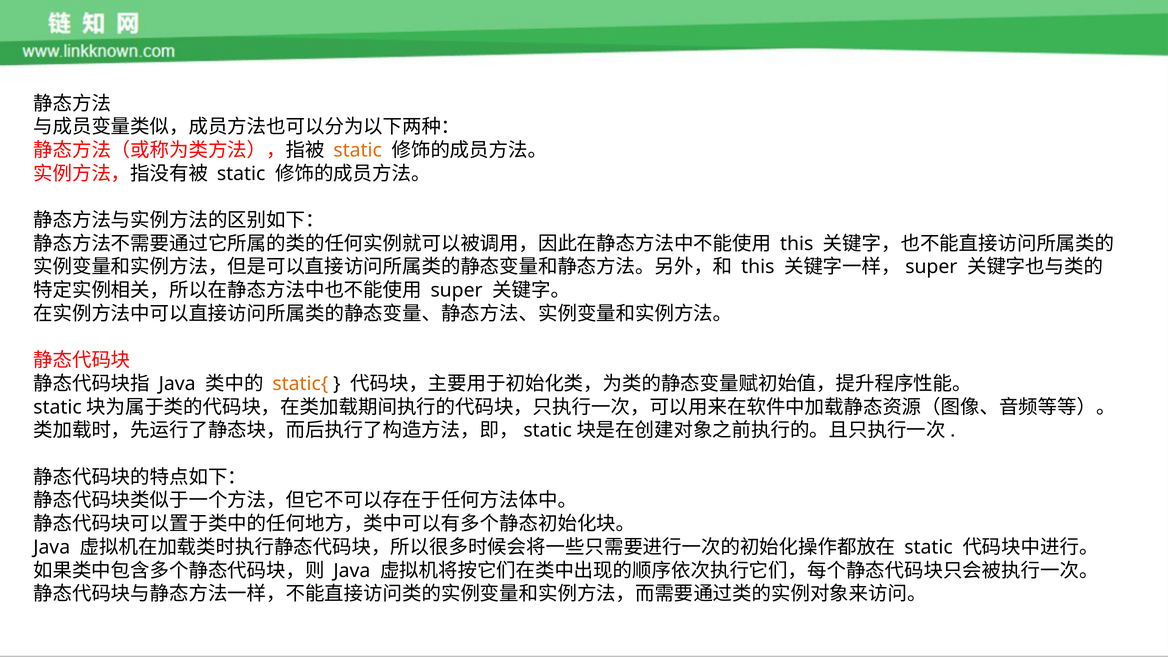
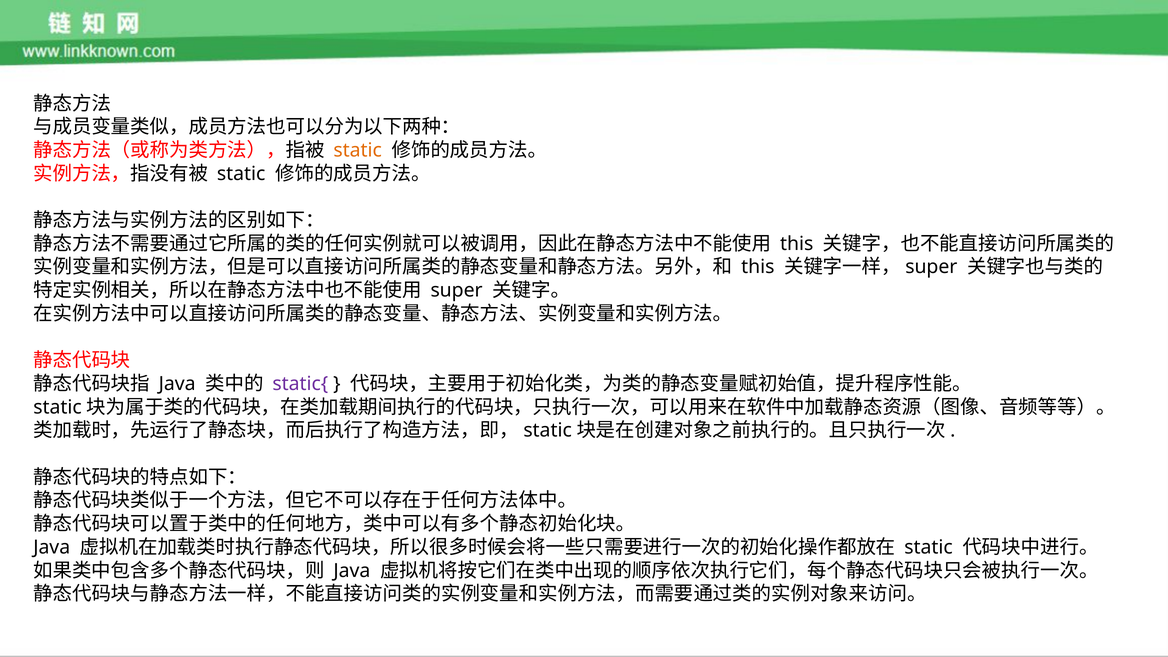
static{ colour: orange -> purple (300, 384)
